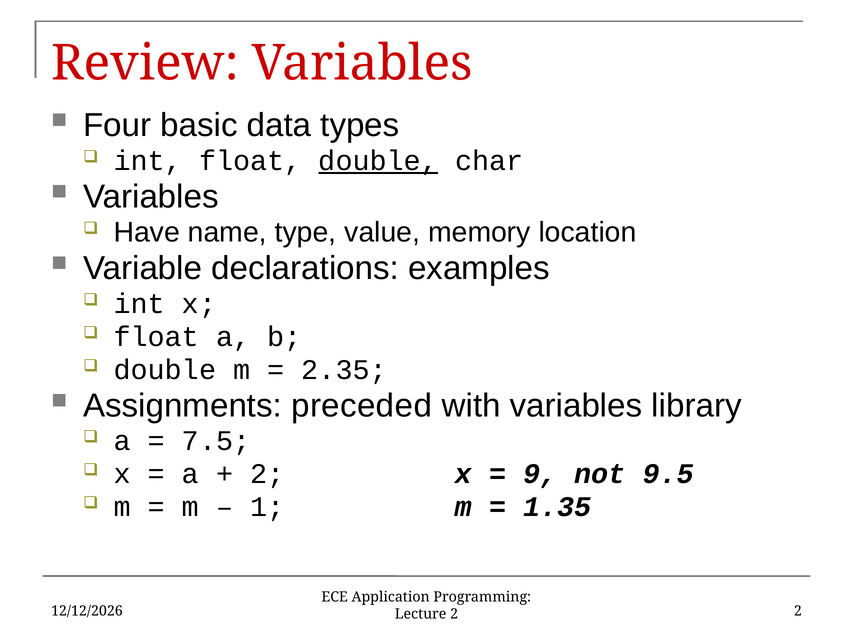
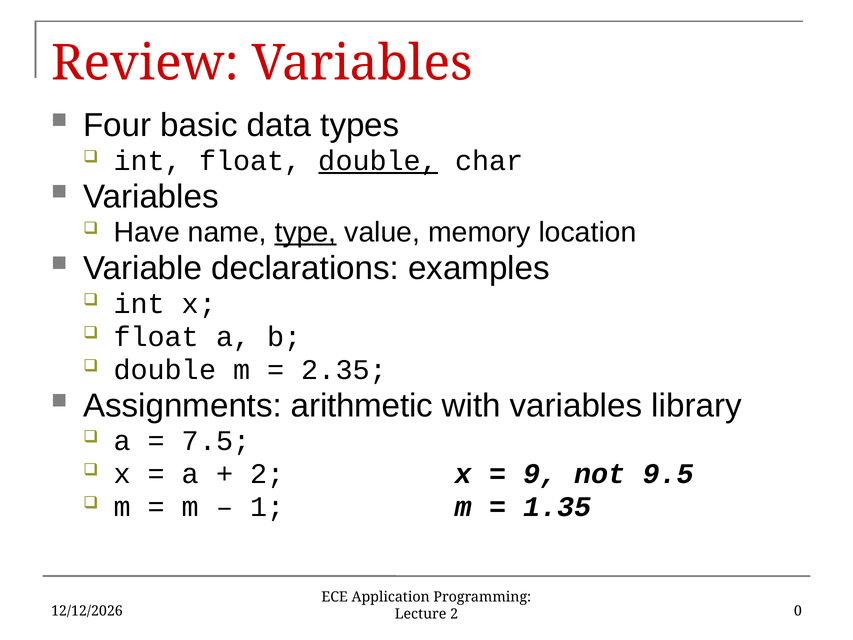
type underline: none -> present (306, 232)
preceded: preceded -> arithmetic (362, 406)
2 2: 2 -> 0 (798, 611)
